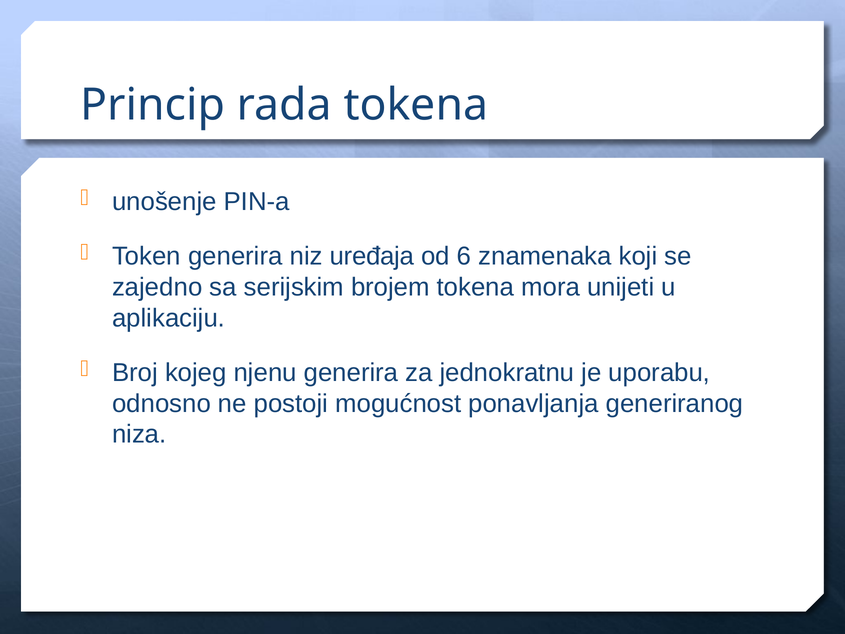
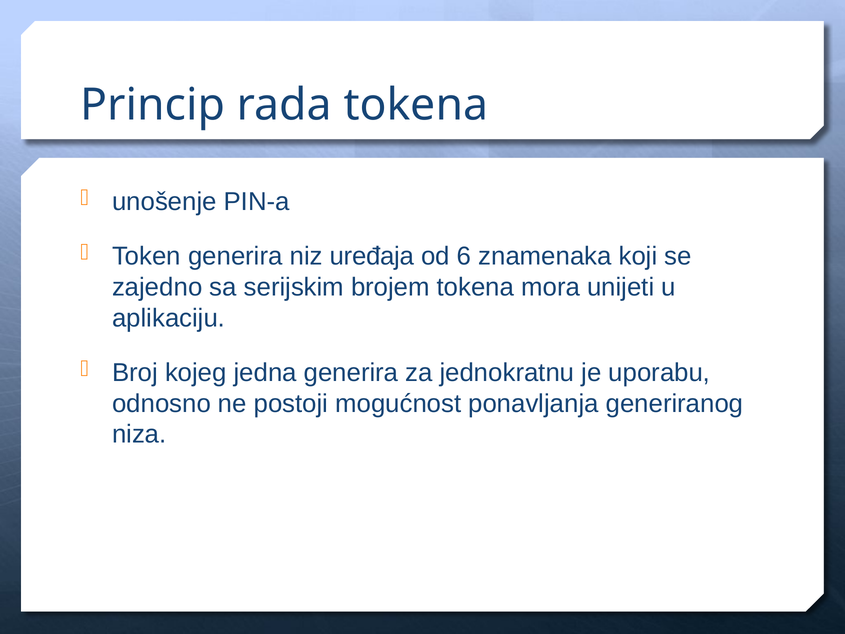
njenu: njenu -> jedna (265, 372)
